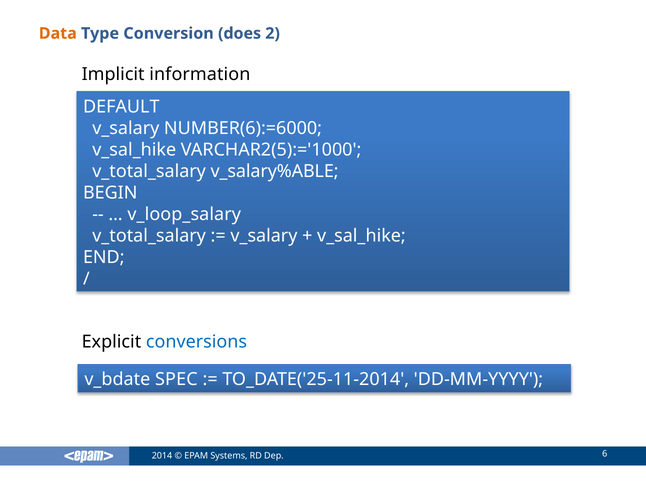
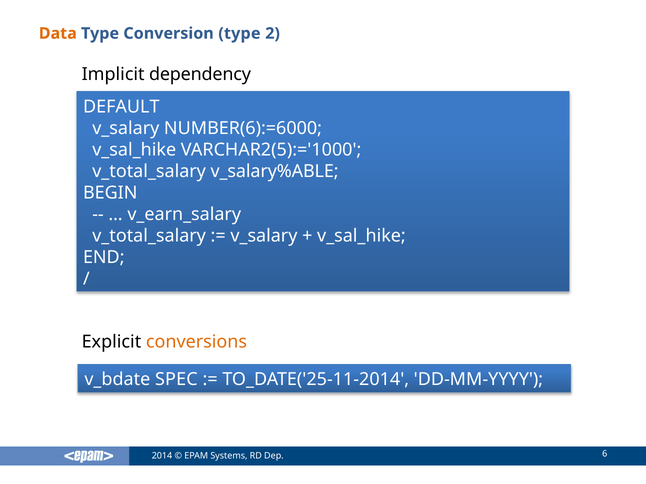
Conversion does: does -> type (239, 33)
information: information -> dependency (200, 74)
v_loop_salary: v_loop_salary -> v_earn_salary (184, 214)
conversions colour: blue -> orange (196, 342)
